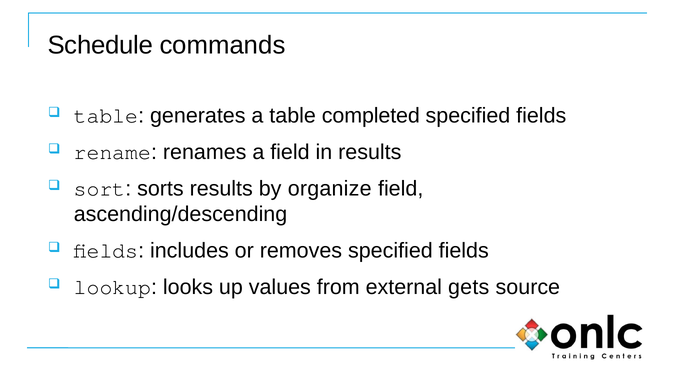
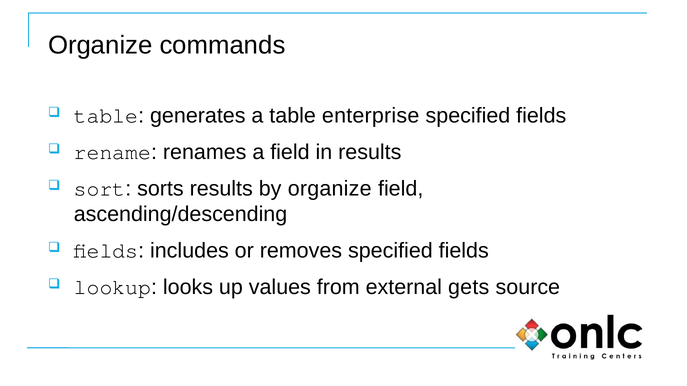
Schedule: Schedule -> Organize (100, 46)
completed: completed -> enterprise (371, 116)
